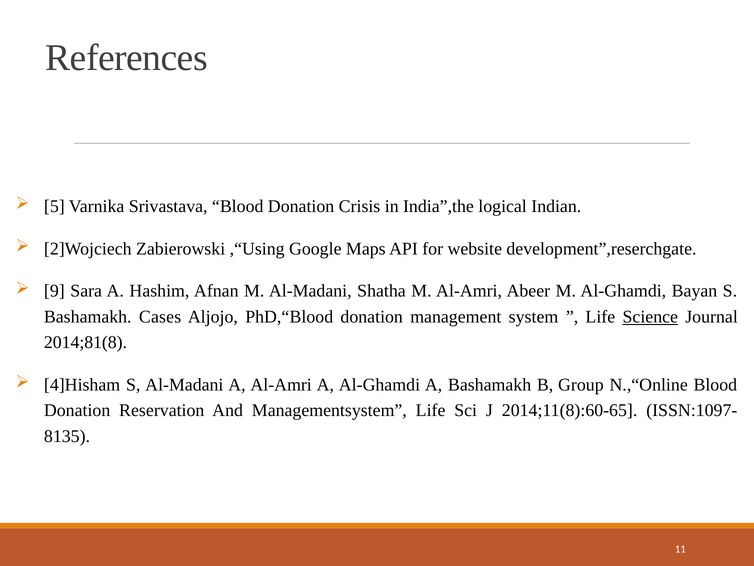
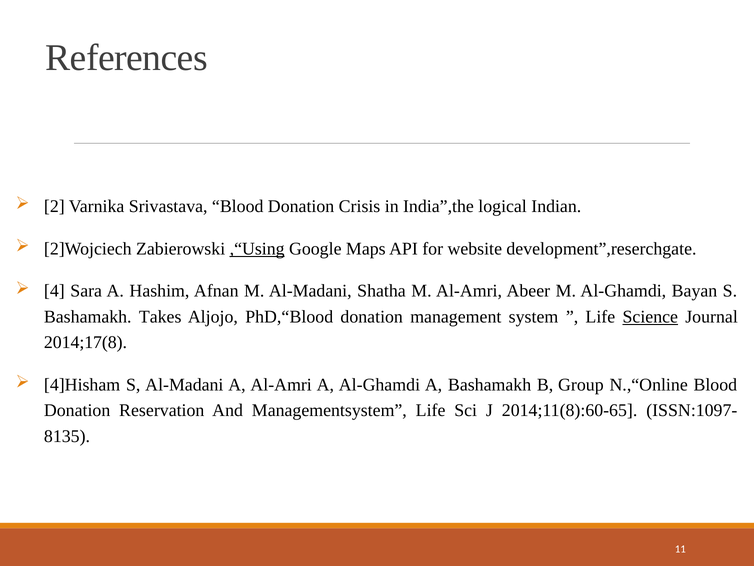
5: 5 -> 2 (54, 206)
,“Using underline: none -> present (257, 248)
9: 9 -> 4 (54, 291)
Cases: Cases -> Takes (160, 316)
2014;81(8: 2014;81(8 -> 2014;17(8 (86, 342)
